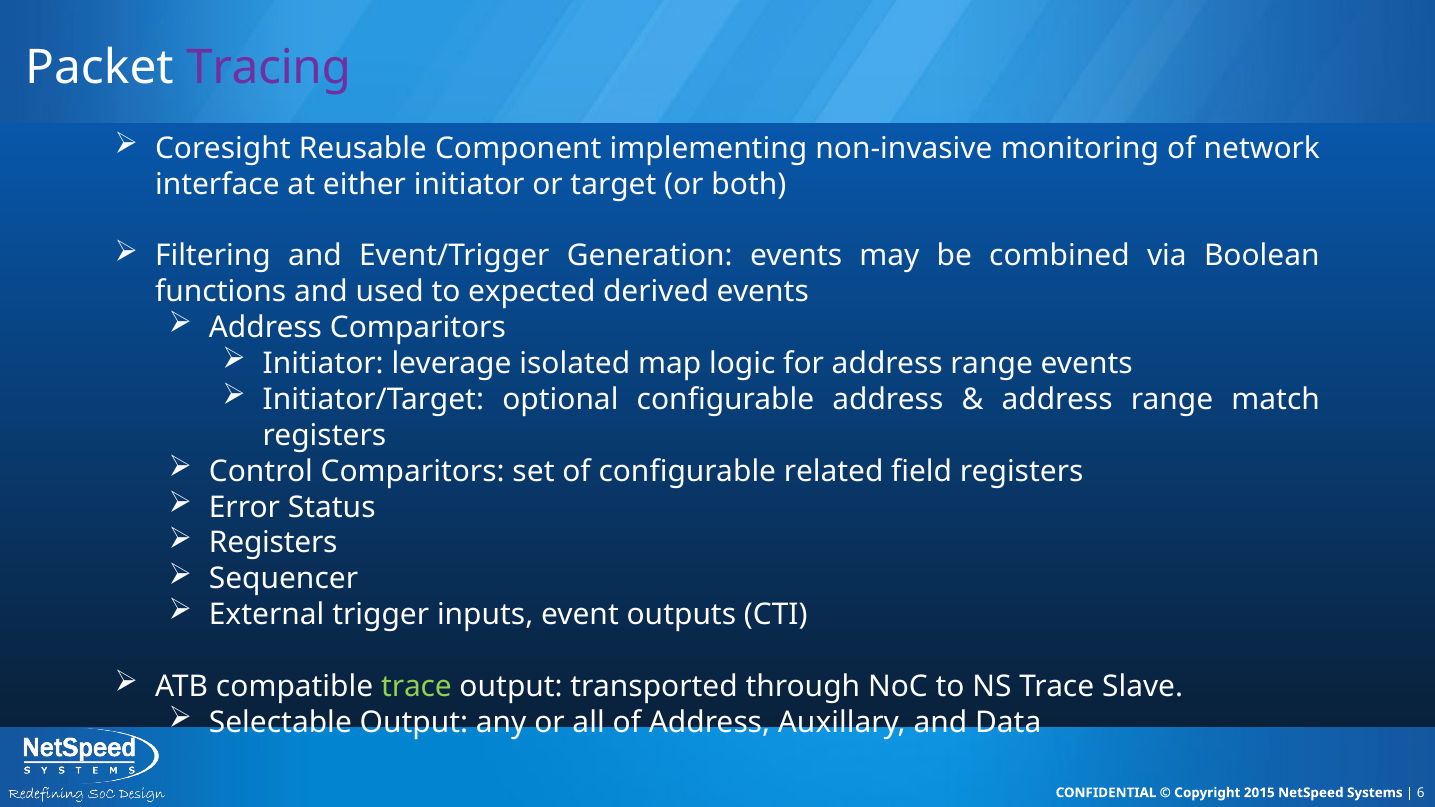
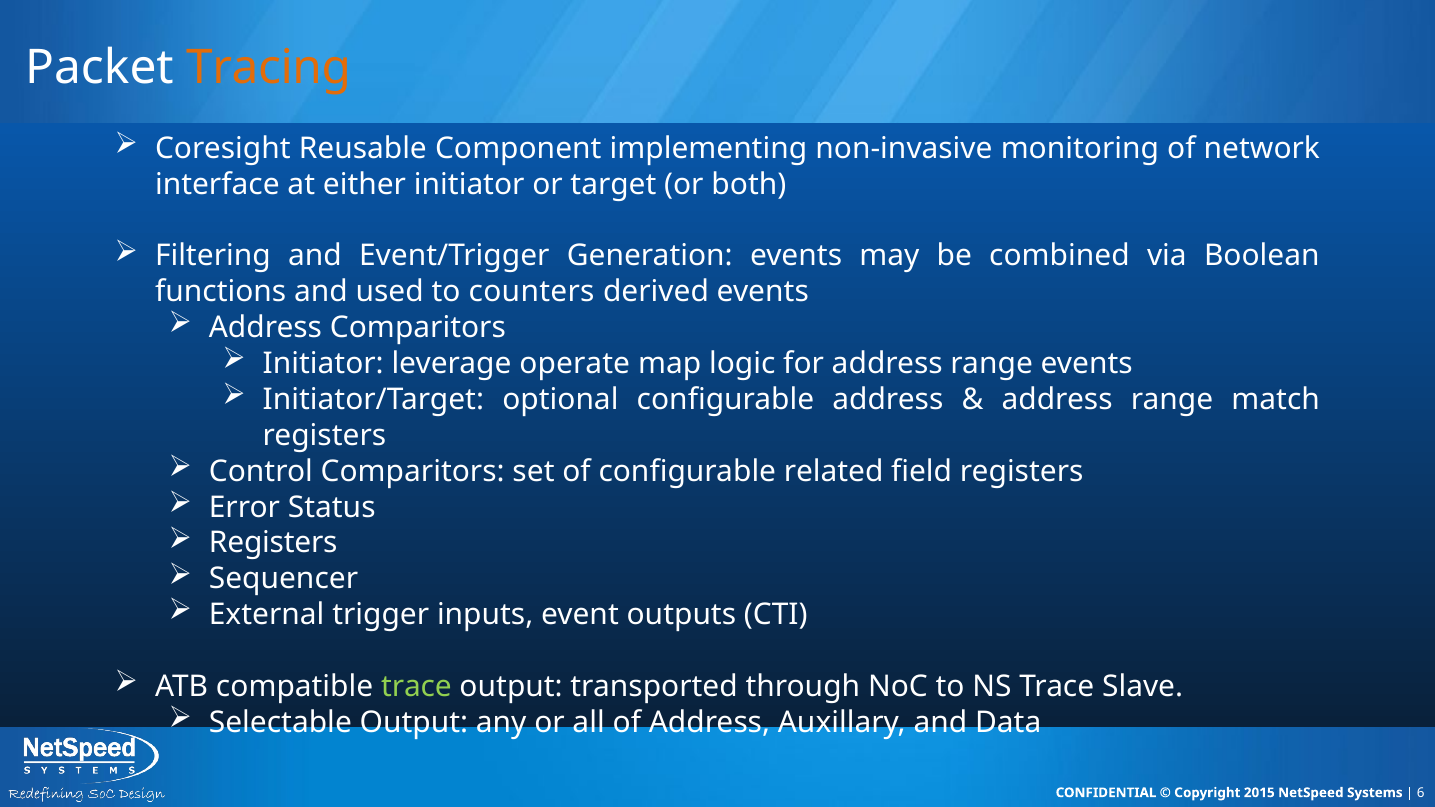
Tracing colour: purple -> orange (269, 67)
expected: expected -> counters (532, 292)
isolated: isolated -> operate (575, 364)
